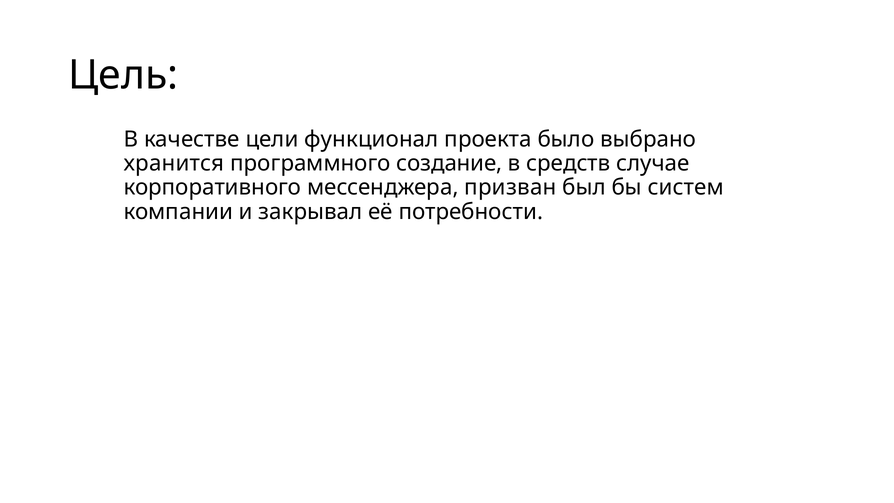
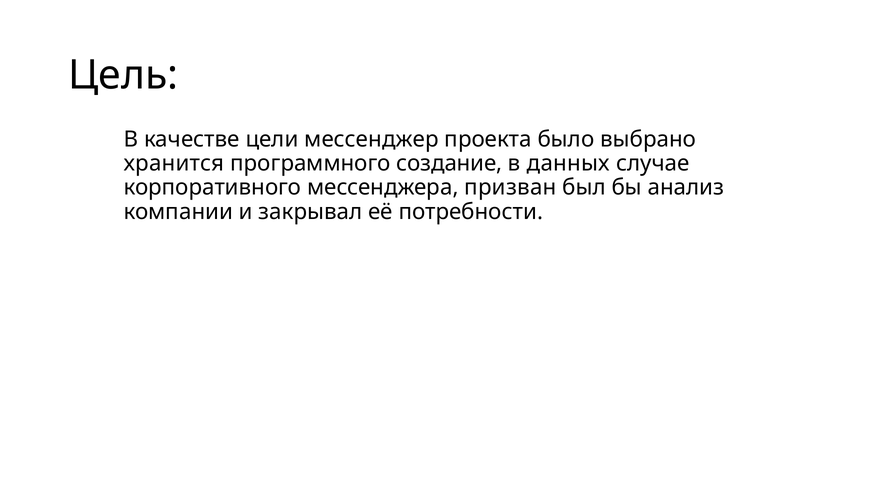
функционал: функционал -> мессенджер (371, 139)
средств: средств -> данных (568, 163)
систем: систем -> анализ (686, 188)
